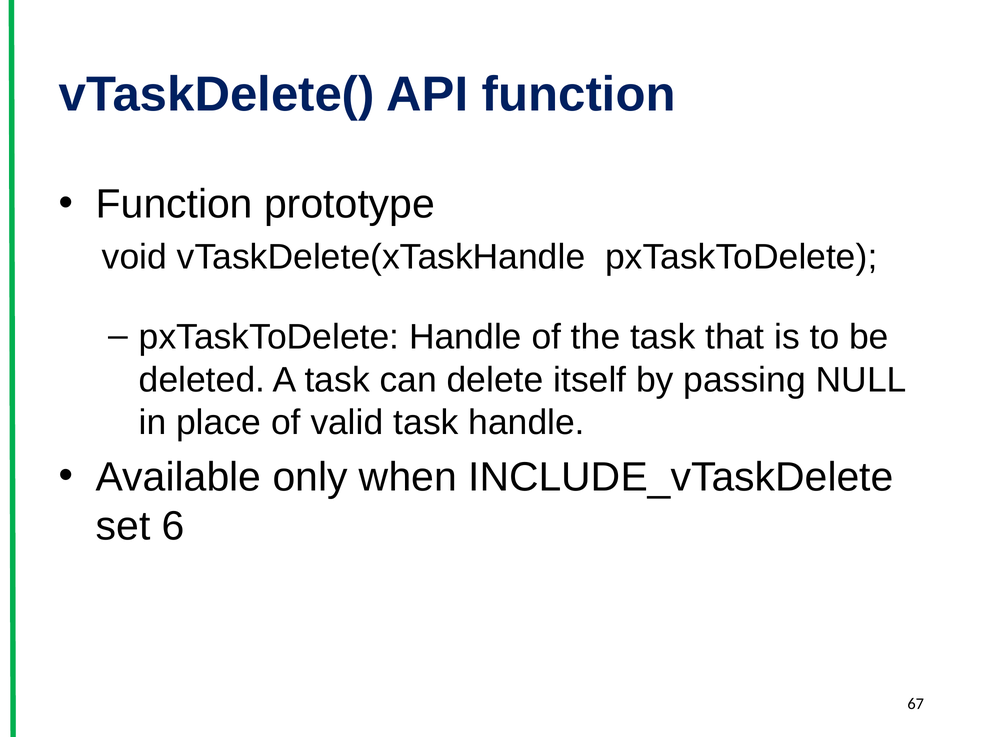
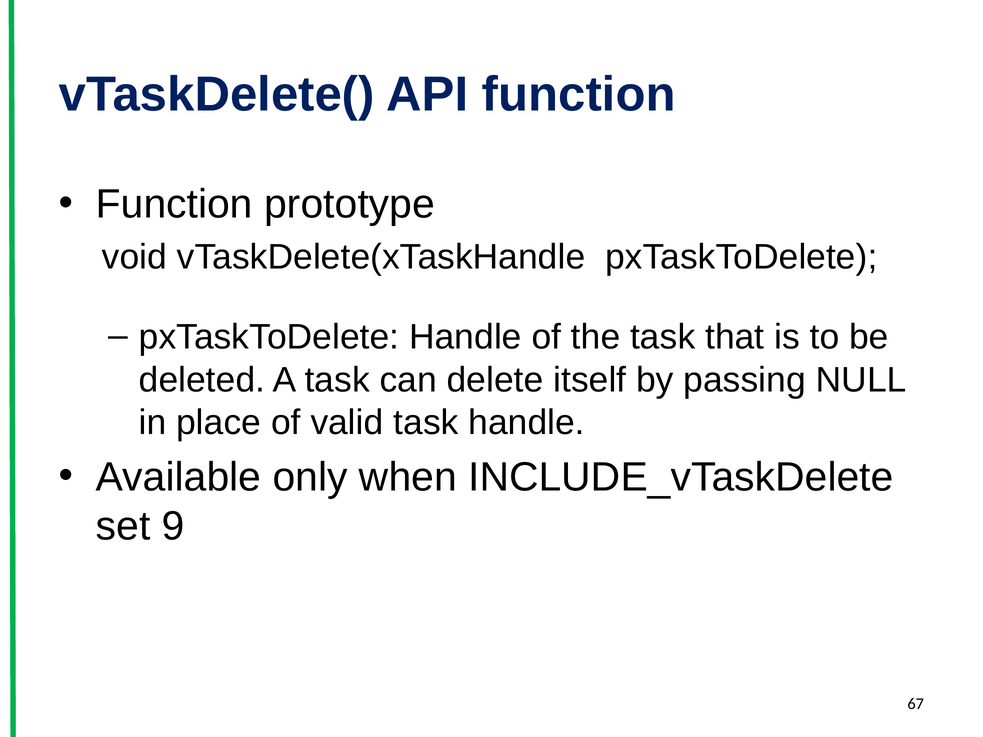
6: 6 -> 9 (173, 526)
